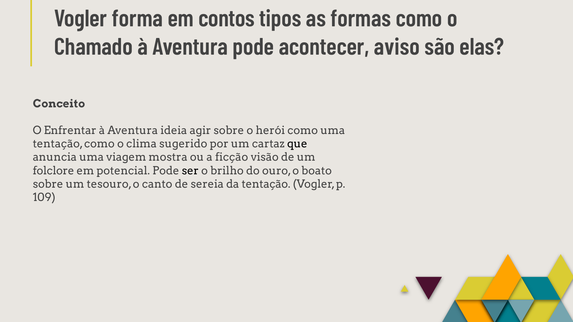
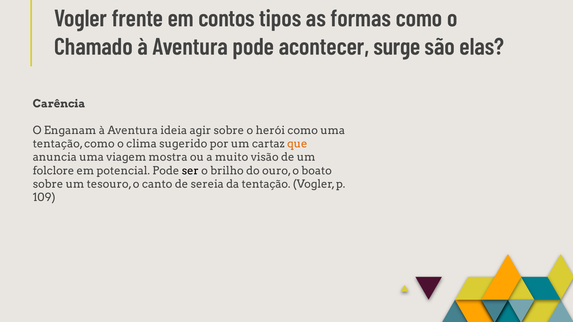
forma: forma -> frente (137, 18)
aviso: aviso -> surge (397, 47)
Conceito: Conceito -> Carência (59, 104)
Enfrentar: Enfrentar -> Enganam (70, 131)
que colour: black -> orange (297, 144)
ficção: ficção -> muito (232, 157)
